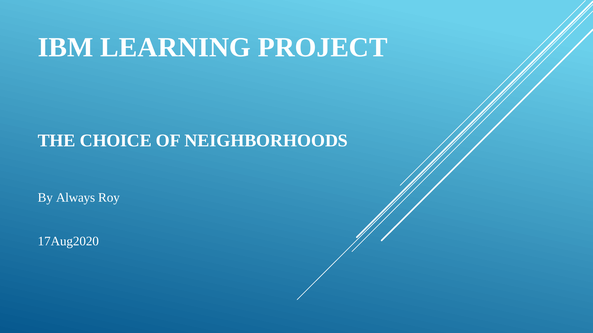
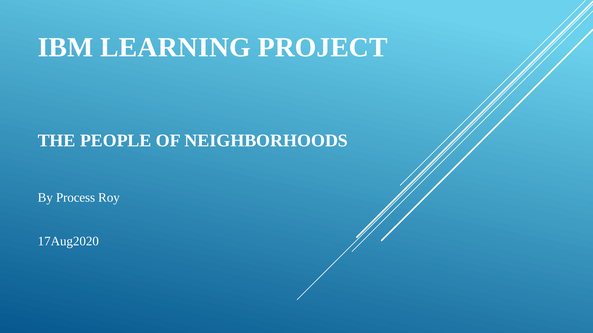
CHOICE: CHOICE -> PEOPLE (116, 141)
Always: Always -> Process (76, 198)
